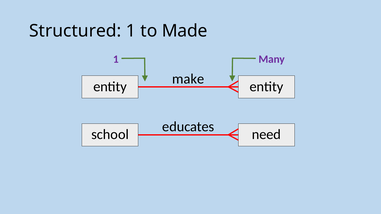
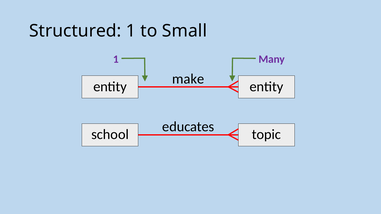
Made: Made -> Small (184, 31)
need: need -> topic (266, 135)
